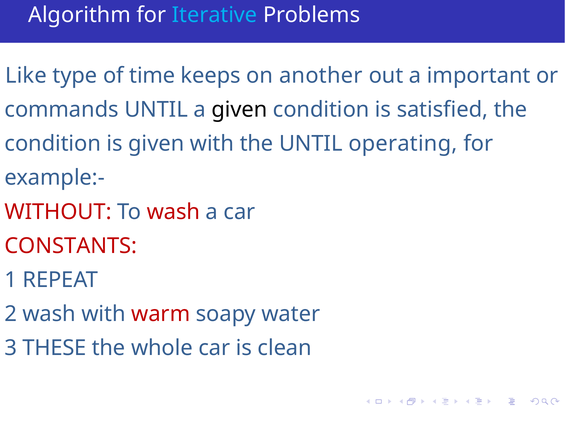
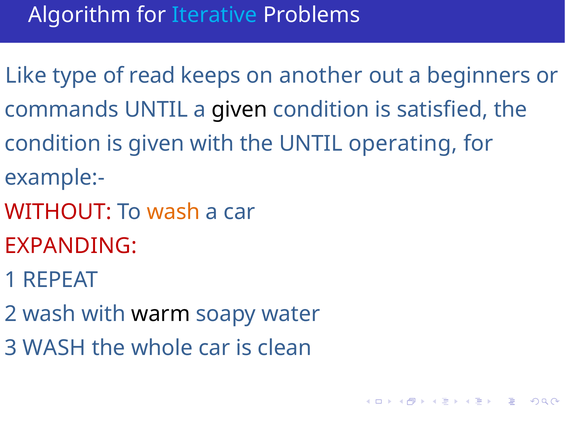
time: time -> read (152, 76)
important: important -> beginners (479, 76)
wash colour: red -> orange (173, 212)
CONSTANTS: CONSTANTS -> EXPANDING (71, 246)
warm colour: red -> black (161, 314)
3 THESE: THESE -> WASH (54, 348)
